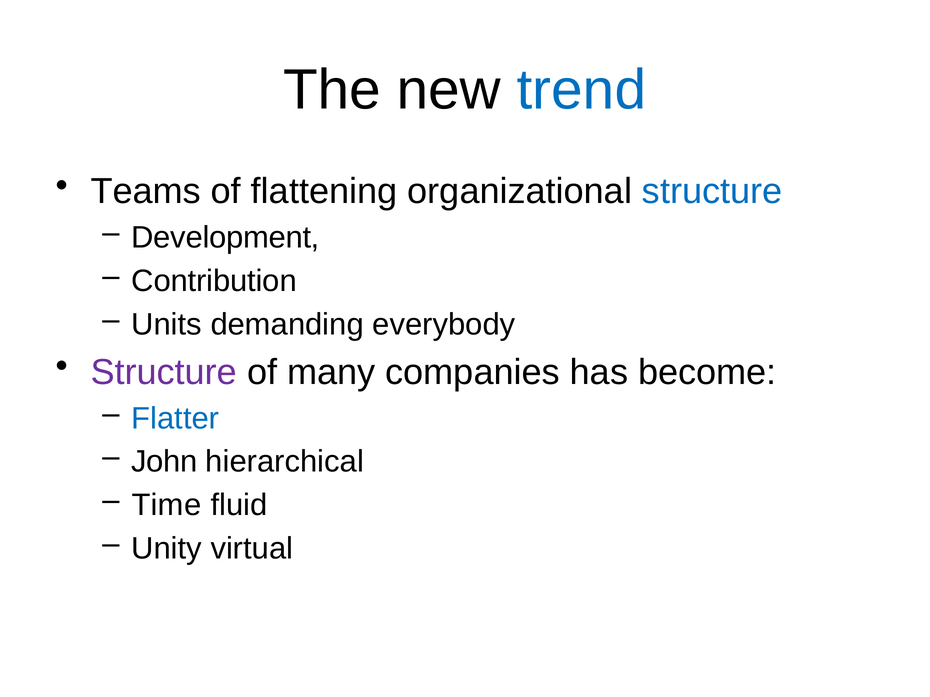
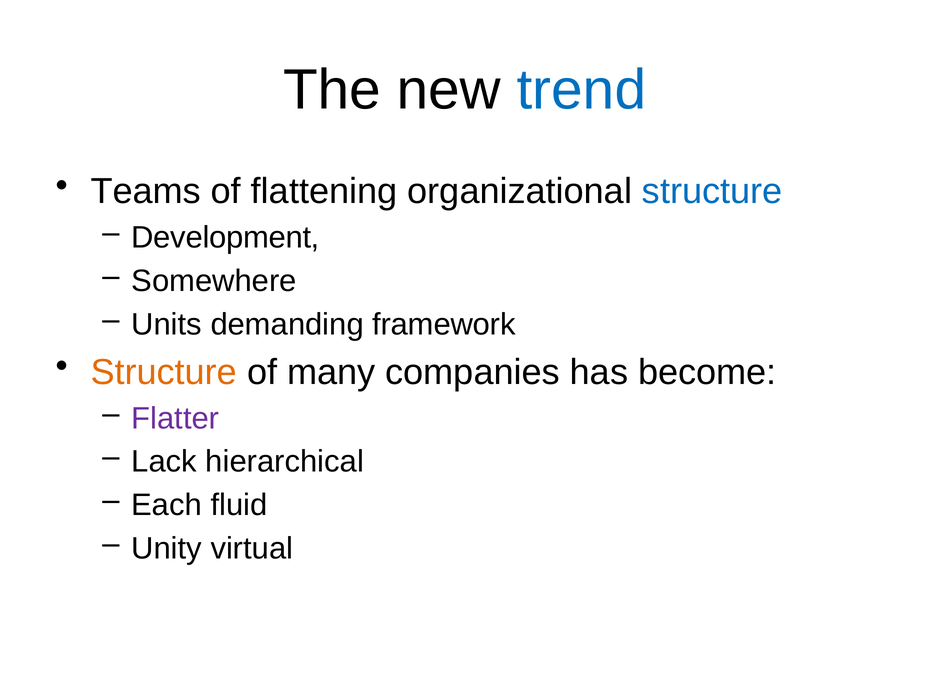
Contribution: Contribution -> Somewhere (214, 281)
everybody: everybody -> framework (444, 325)
Structure colour: purple -> orange (164, 372)
Flatter colour: blue -> purple (175, 419)
John: John -> Lack (164, 462)
Time: Time -> Each (167, 505)
